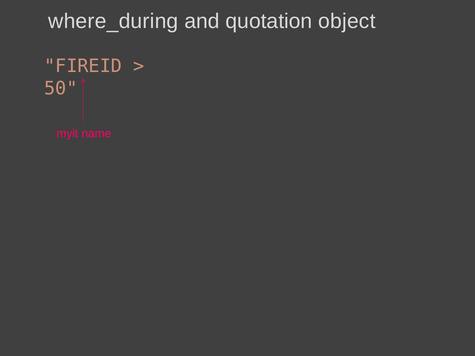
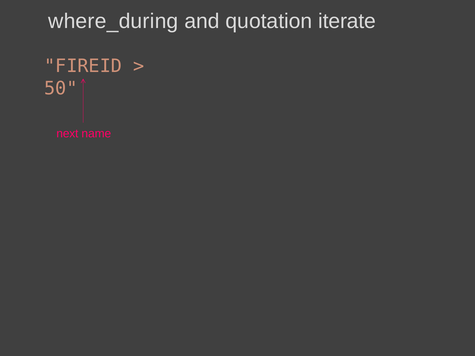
object: object -> iterate (347, 21)
myit: myit -> next (67, 134)
